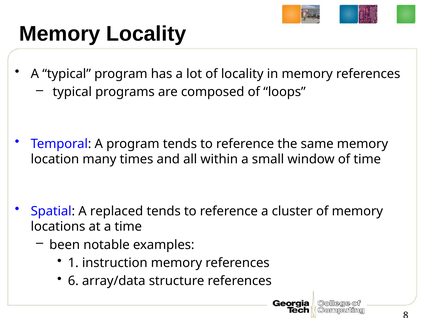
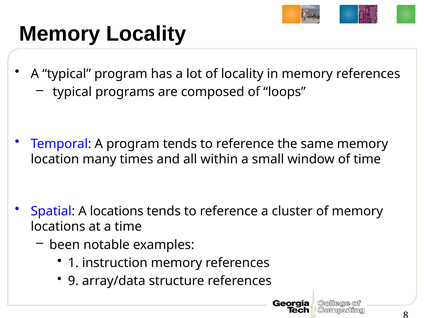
A replaced: replaced -> locations (117, 211)
6: 6 -> 9 (73, 281)
